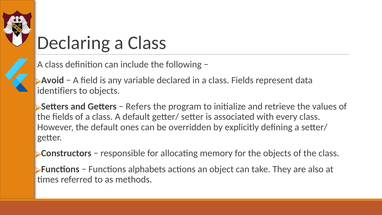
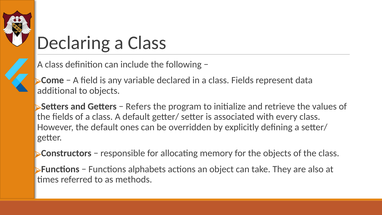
Avoid: Avoid -> Come (53, 80)
identifiers: identifiers -> additional (57, 91)
